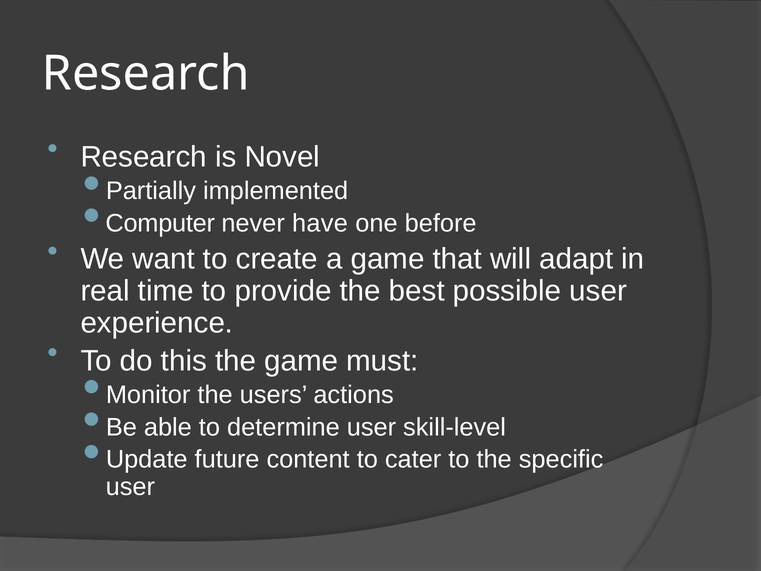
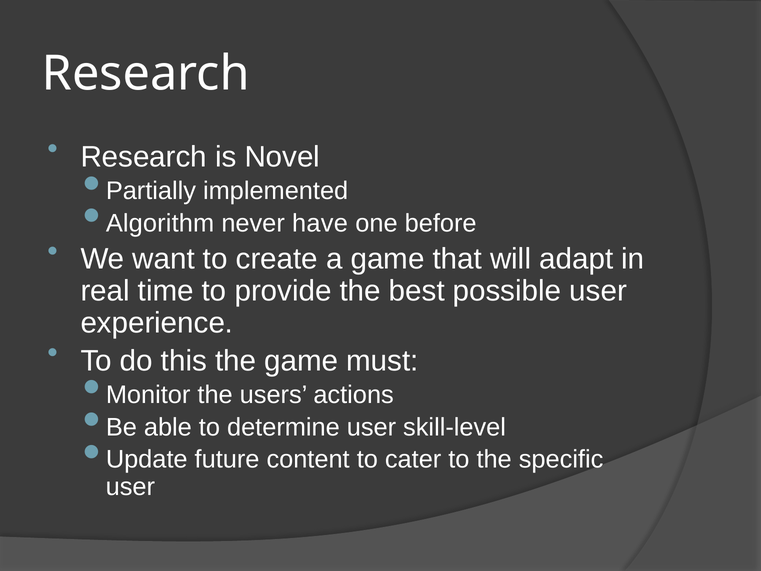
Computer: Computer -> Algorithm (160, 223)
